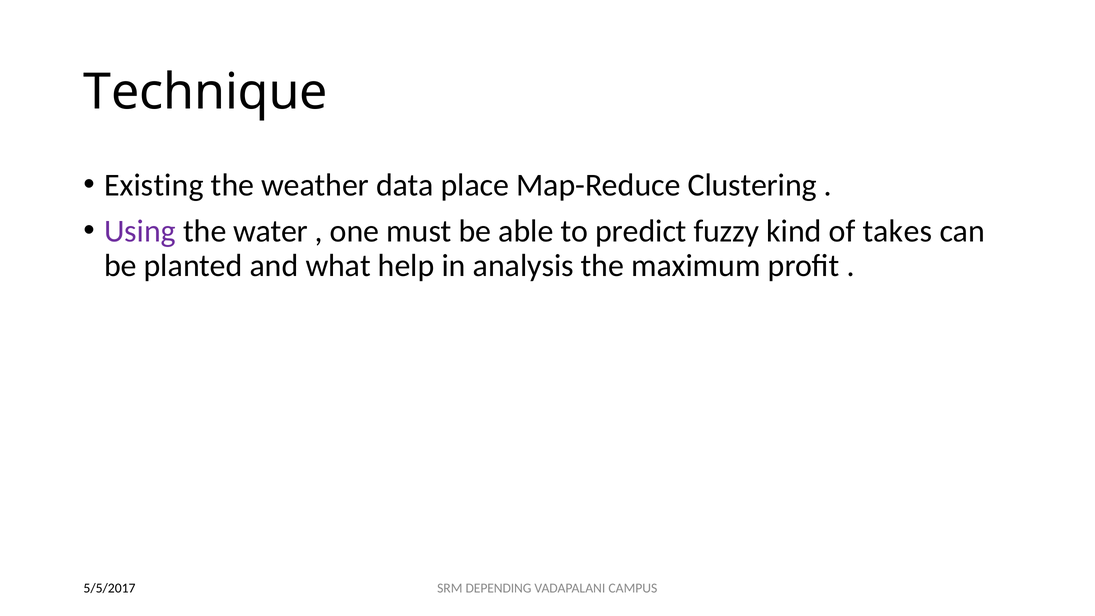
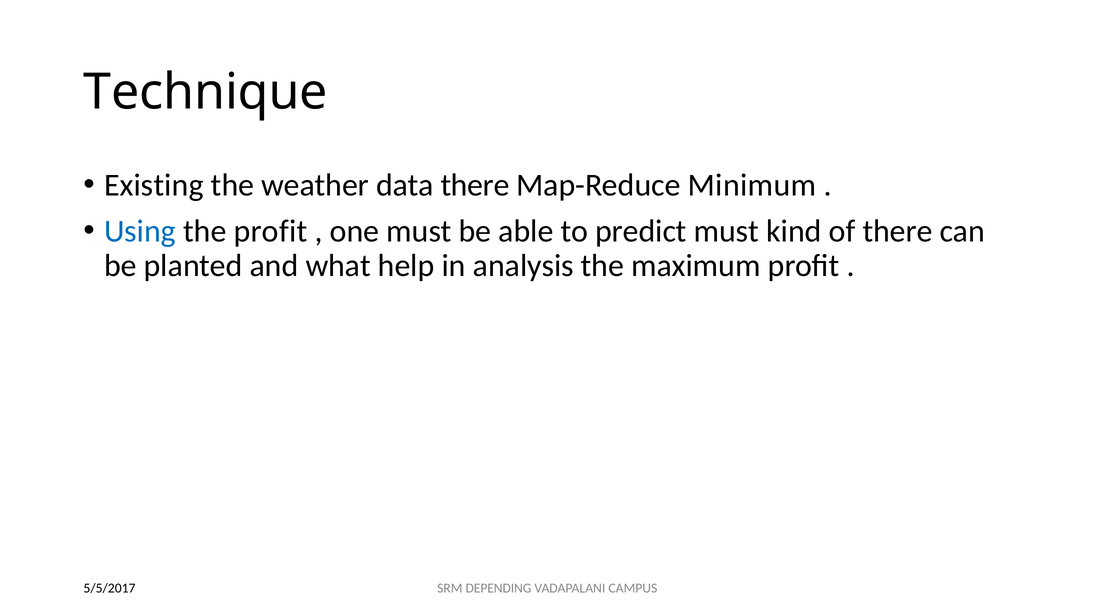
data place: place -> there (475, 185)
Clustering: Clustering -> Minimum (752, 185)
Using colour: purple -> blue (140, 231)
the water: water -> profit (270, 231)
predict fuzzy: fuzzy -> must (726, 231)
of takes: takes -> there (898, 231)
